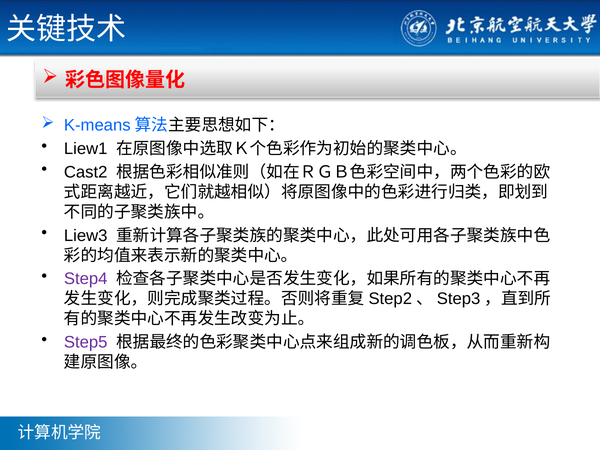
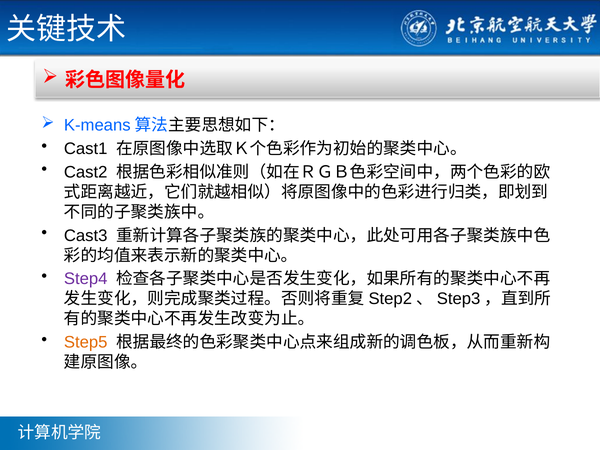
Liew1: Liew1 -> Cast1 (86, 149)
Liew3: Liew3 -> Cast3 (86, 236)
Step5 colour: purple -> orange (86, 342)
